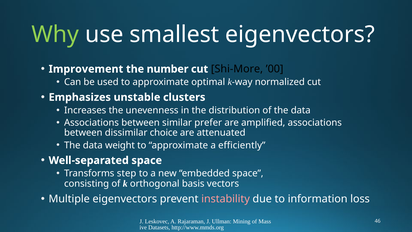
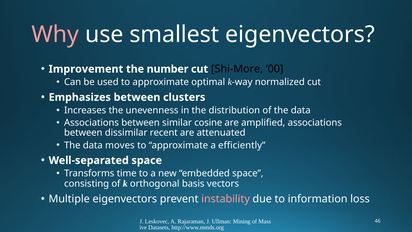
Why colour: light green -> pink (55, 35)
Emphasizes unstable: unstable -> between (137, 97)
prefer: prefer -> cosine (208, 123)
choice: choice -> recent (164, 133)
weight: weight -> moves (120, 145)
step: step -> time (127, 173)
